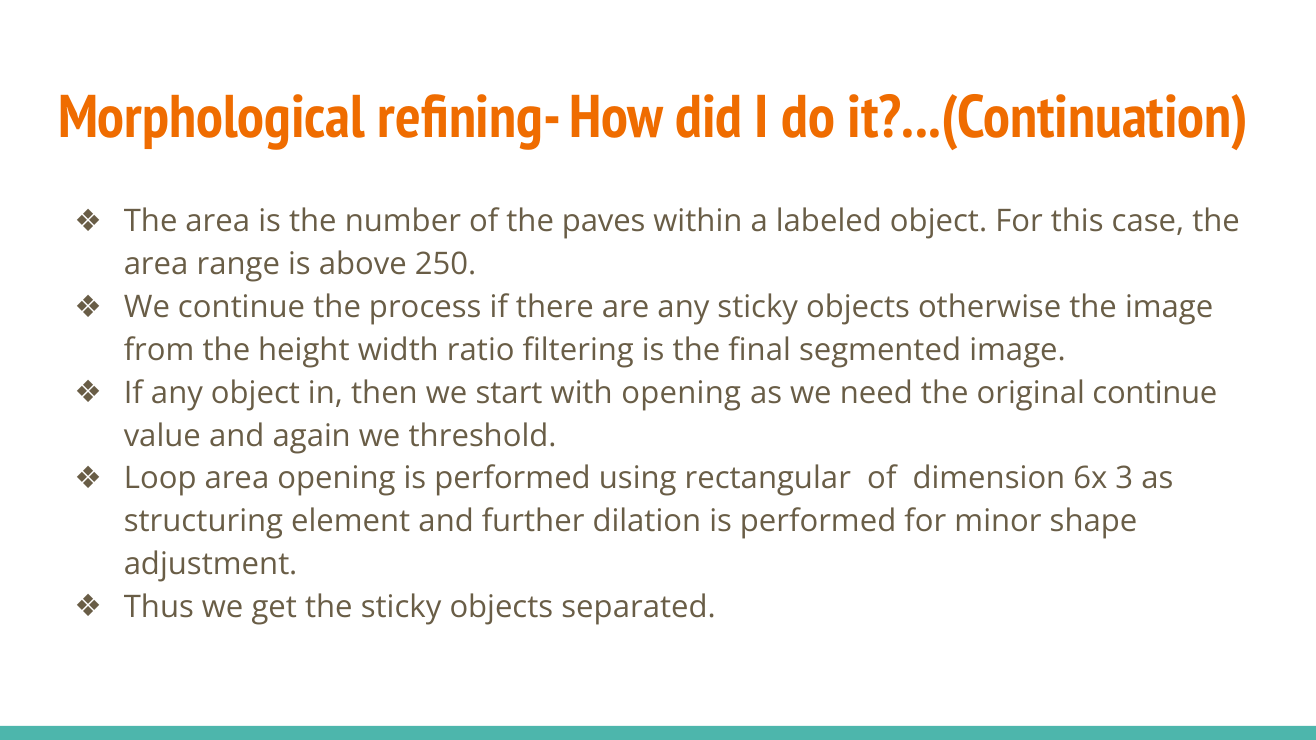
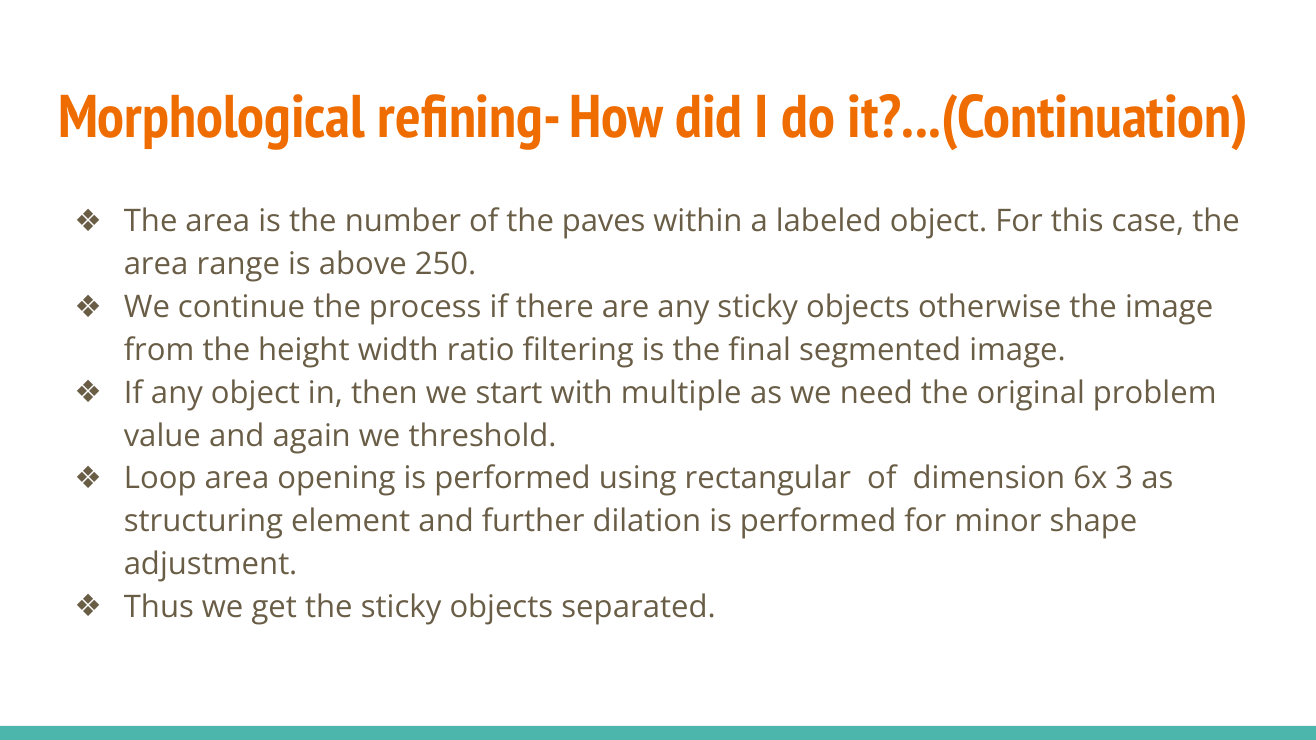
with opening: opening -> multiple (681, 393)
original continue: continue -> problem (1155, 393)
